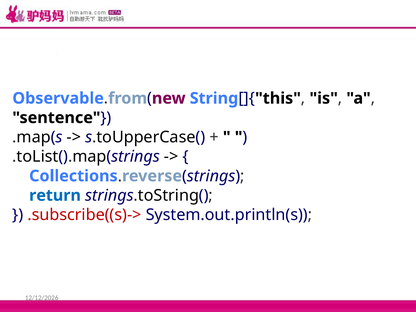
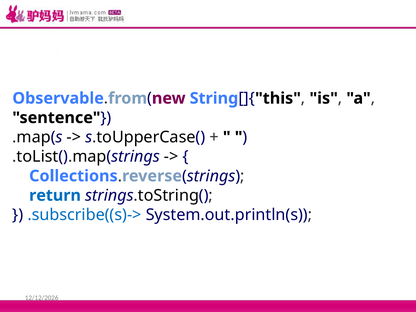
.subscribe((s)-> colour: red -> blue (84, 215)
